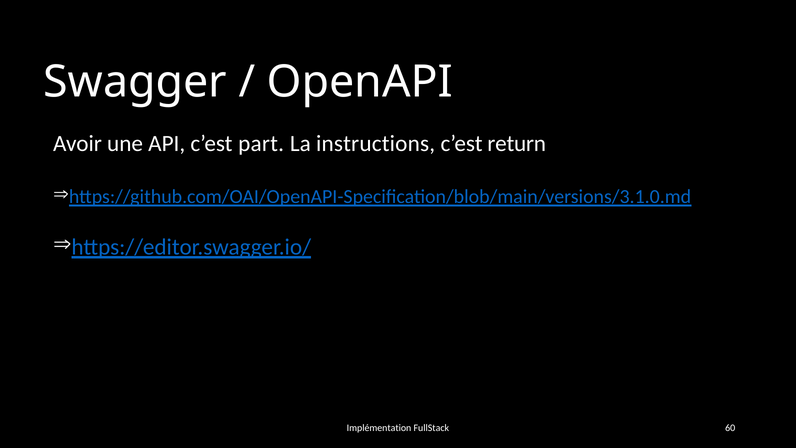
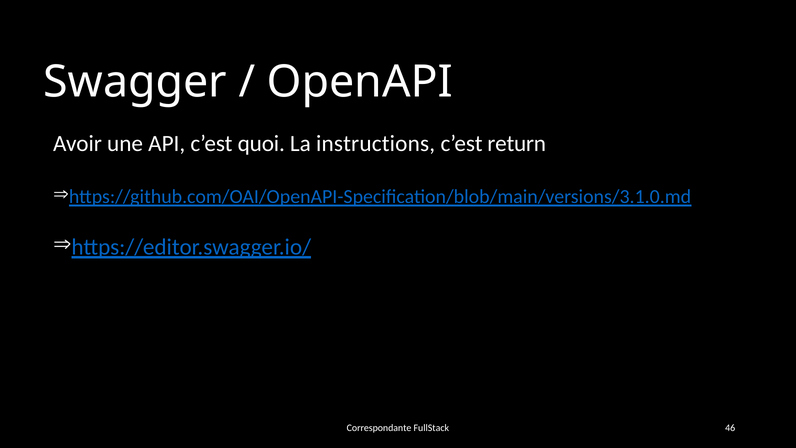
part: part -> quoi (261, 143)
Implémentation: Implémentation -> Correspondante (379, 428)
60: 60 -> 46 (730, 427)
